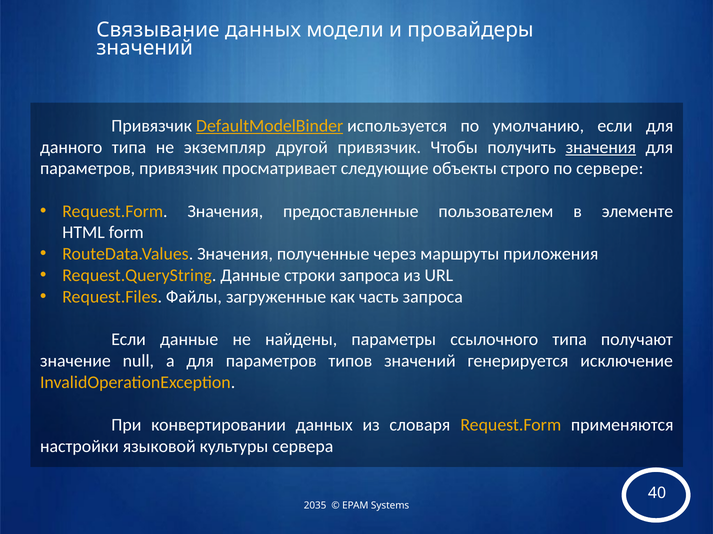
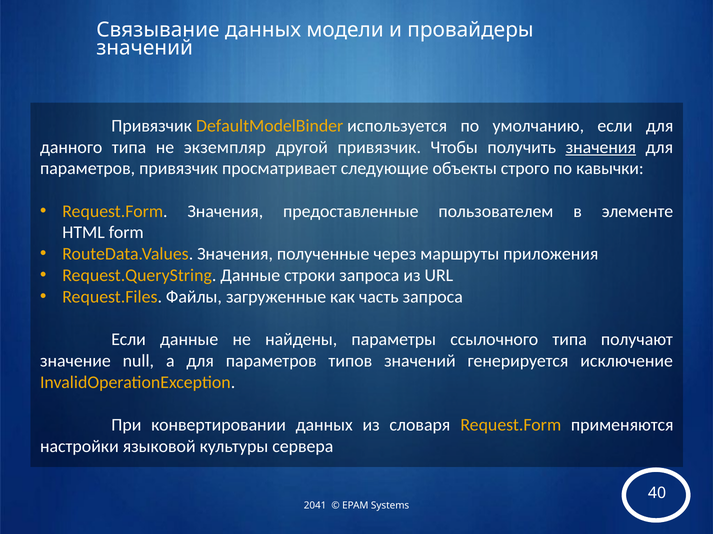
DefaultModelBinder underline: present -> none (270, 126)
сервере: сервере -> кавычки (610, 169)
2035: 2035 -> 2041 (315, 506)
